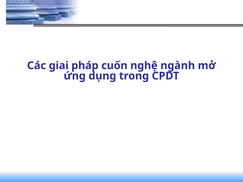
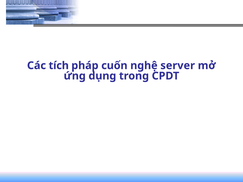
giai: giai -> tích (59, 66)
ngành: ngành -> server (178, 66)
